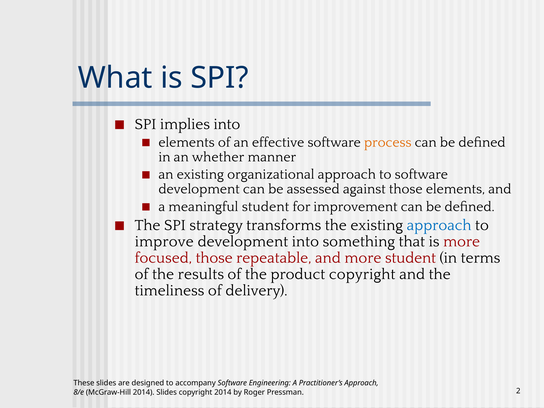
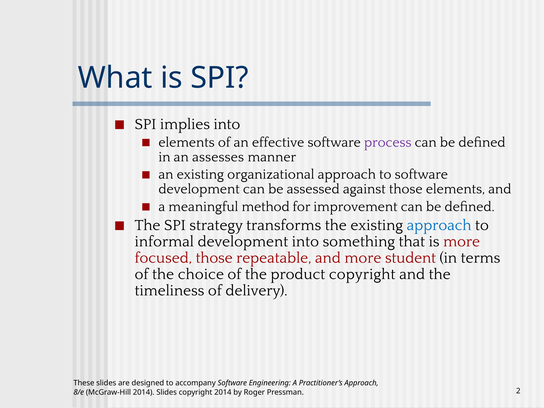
process colour: orange -> purple (388, 142)
whether: whether -> assesses (218, 157)
meaningful student: student -> method (266, 207)
improve: improve -> informal (164, 241)
results: results -> choice (201, 274)
